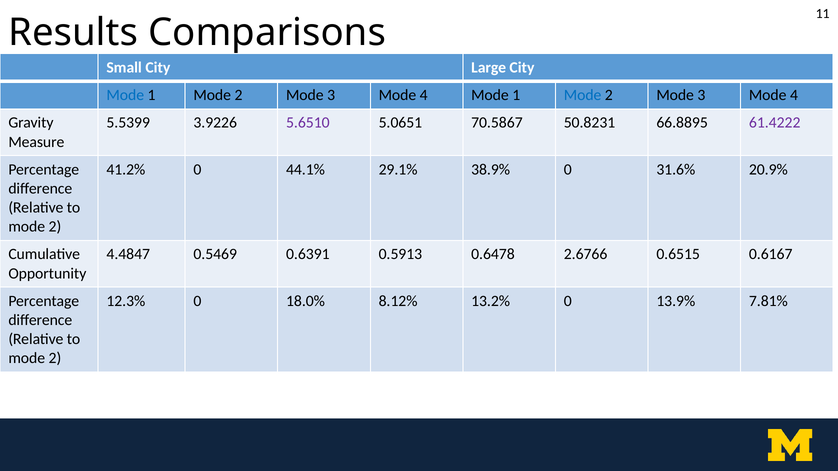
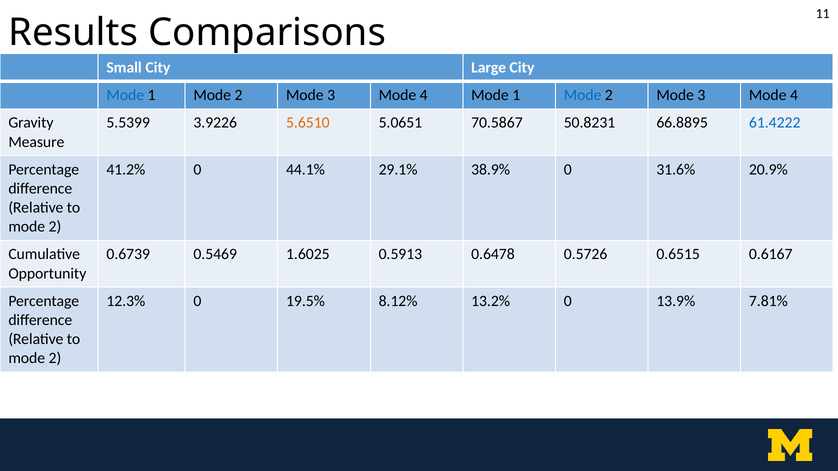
5.6510 colour: purple -> orange (308, 123)
61.4222 colour: purple -> blue (775, 123)
4.4847: 4.4847 -> 0.6739 (128, 254)
0.6391: 0.6391 -> 1.6025 (308, 254)
2.6766: 2.6766 -> 0.5726 (586, 254)
18.0%: 18.0% -> 19.5% (306, 301)
